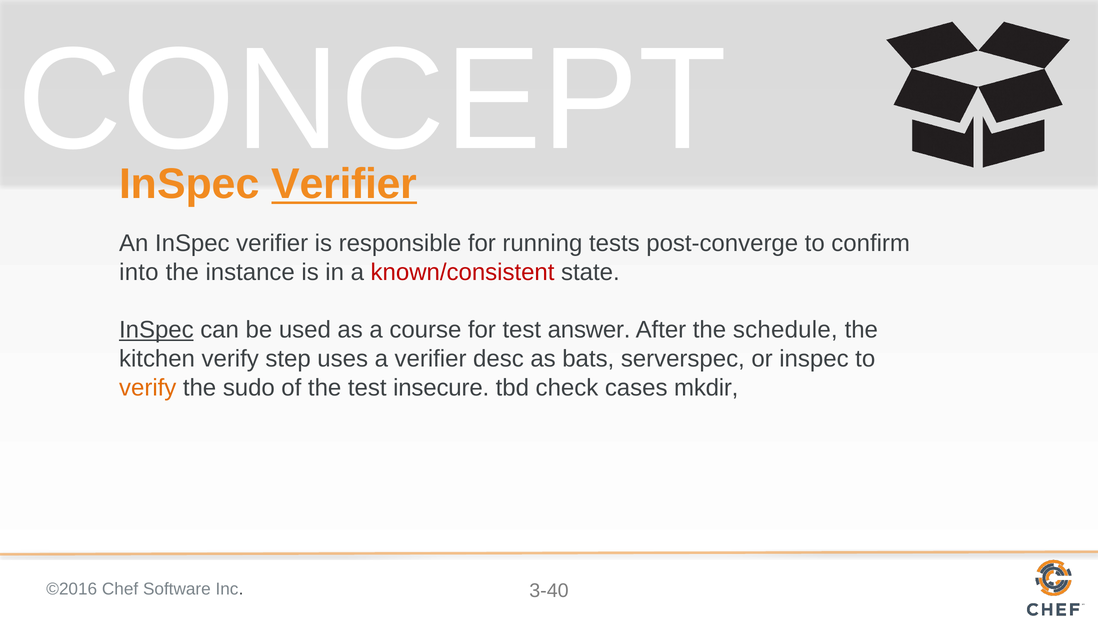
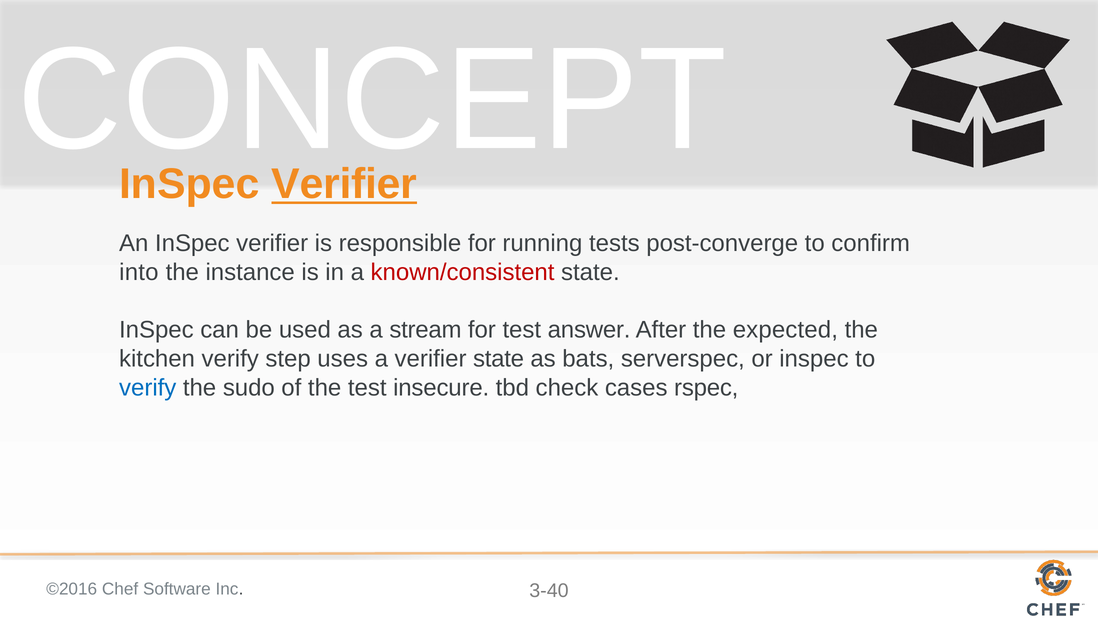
InSpec underline: present -> none (156, 330)
course: course -> stream (425, 330)
schedule: schedule -> expected (785, 330)
verifier desc: desc -> state (499, 359)
verify colour: orange -> blue (148, 387)
mkdir: mkdir -> rspec (706, 387)
